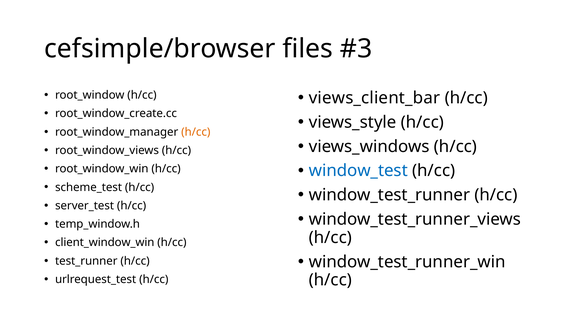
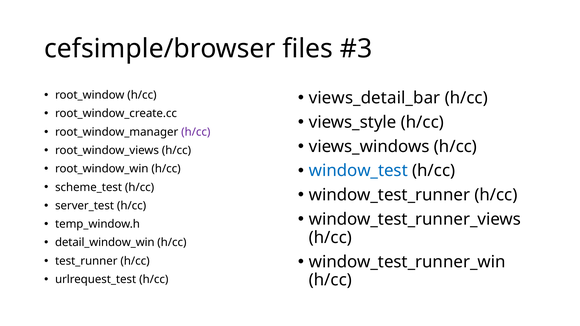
views_client_bar: views_client_bar -> views_detail_bar (375, 98)
h/cc colour: orange -> purple (196, 132)
client_window_win: client_window_win -> detail_window_win (105, 243)
